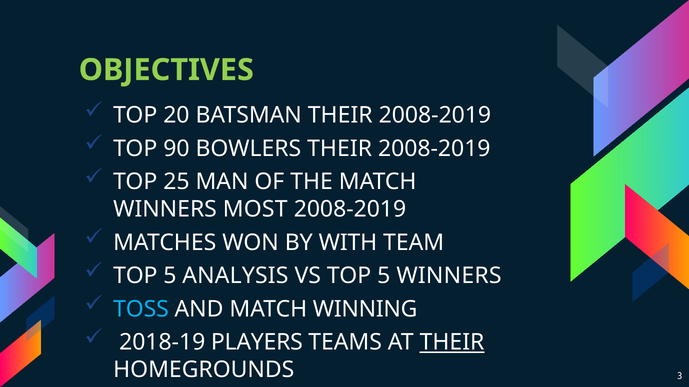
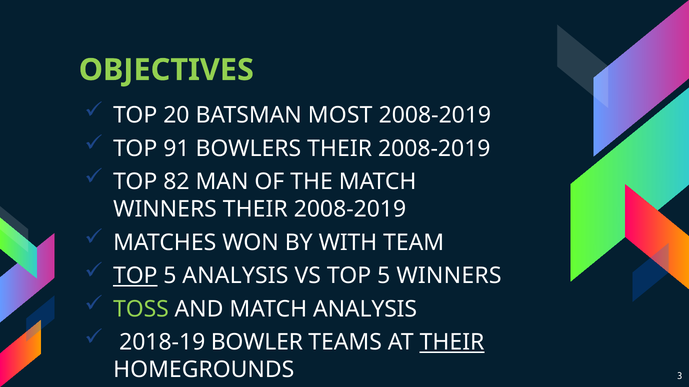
BATSMAN THEIR: THEIR -> MOST (340, 115)
90: 90 -> 91 (176, 149)
25: 25 -> 82 (176, 182)
WINNERS MOST: MOST -> THEIR (255, 210)
TOP underline: none -> present (135, 276)
TOSS colour: light blue -> light green (141, 310)
MATCH WINNING: WINNING -> ANALYSIS (365, 310)
PLAYERS: PLAYERS -> BOWLER (257, 343)
